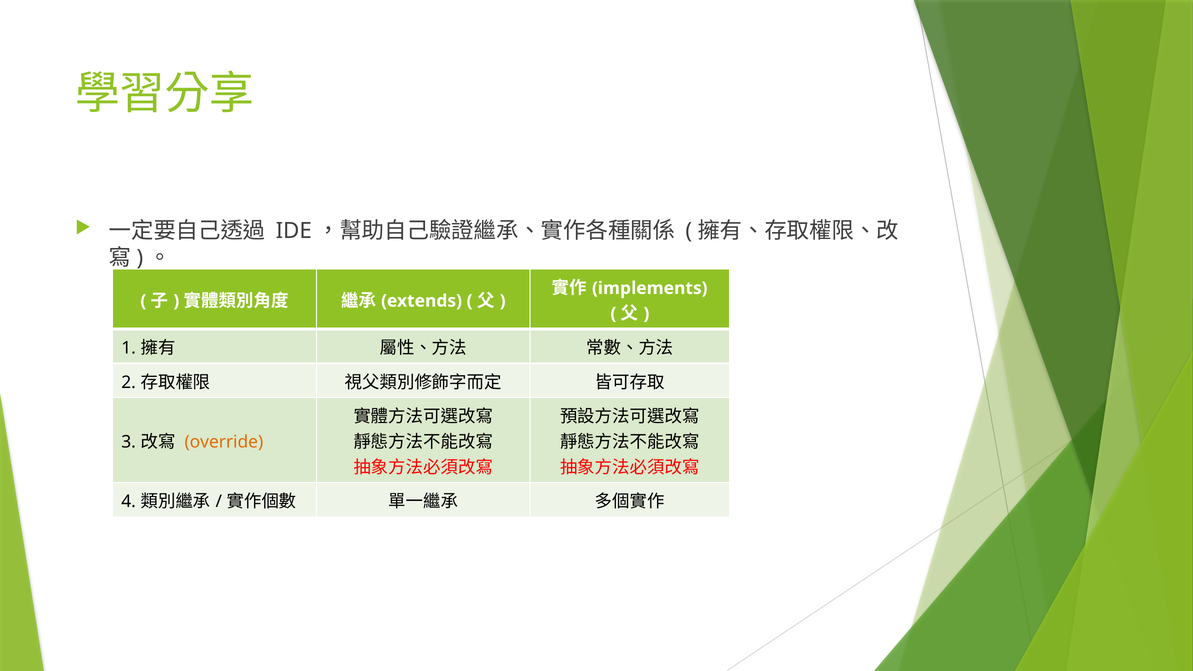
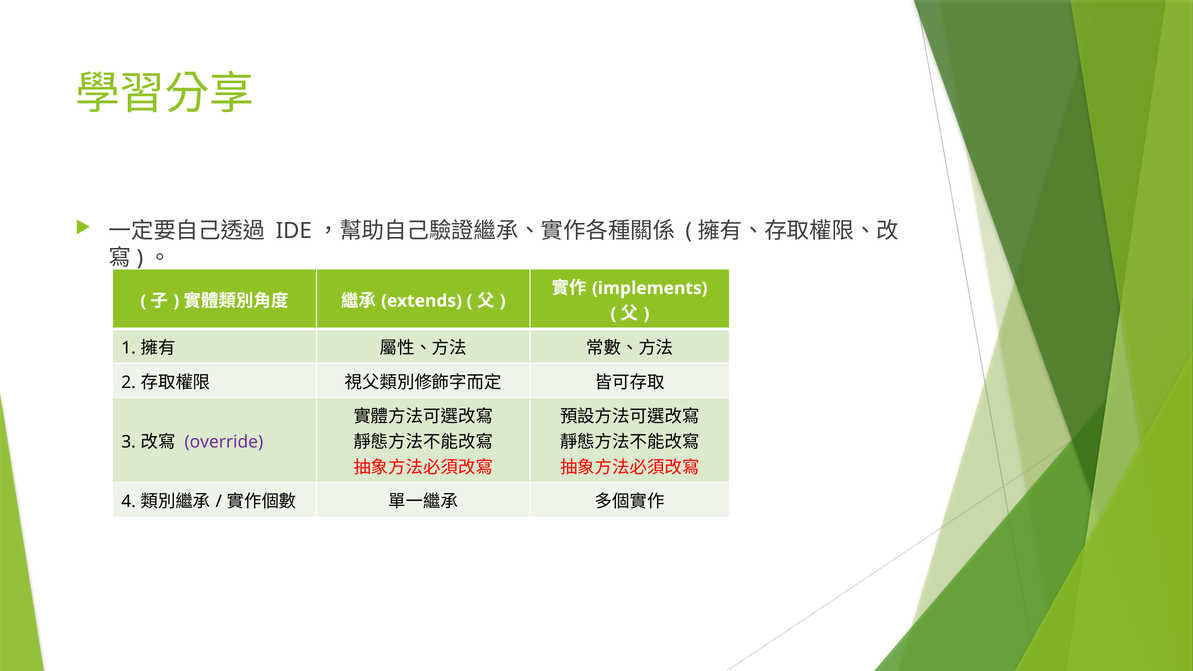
override colour: orange -> purple (224, 442)
